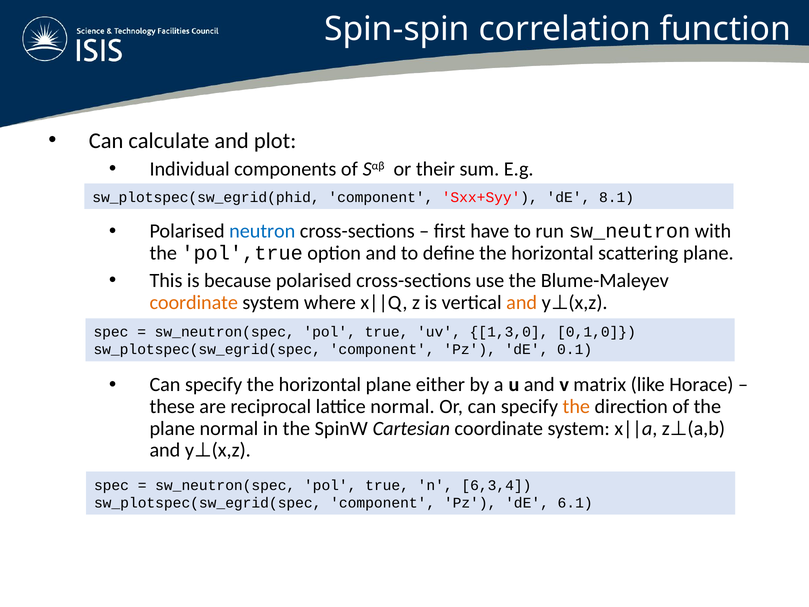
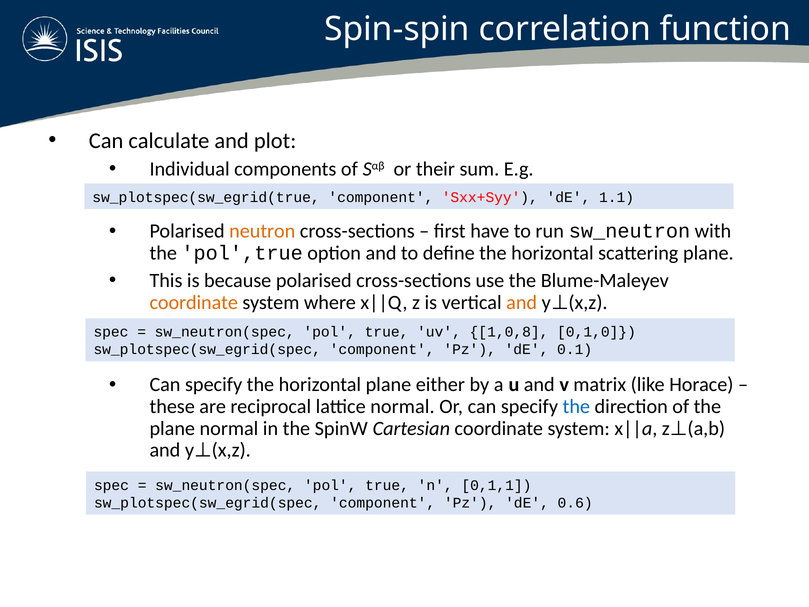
sw_plotspec(sw_egrid(phid: sw_plotspec(sw_egrid(phid -> sw_plotspec(sw_egrid(true (206, 197)
8.1: 8.1 -> 1.1 (617, 197)
neutron colour: blue -> orange (262, 231)
1,3,0: 1,3,0 -> 1,0,8 (509, 332)
the colour: orange -> blue (576, 406)
6,3,4: 6,3,4 -> 0,1,1 (496, 485)
6.1: 6.1 -> 0.6 (575, 503)
